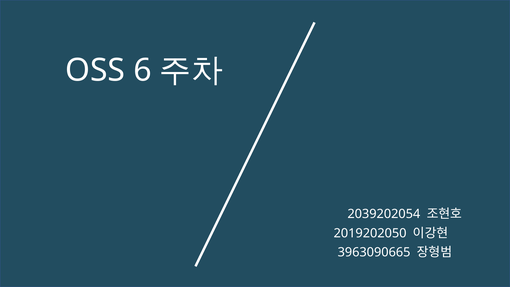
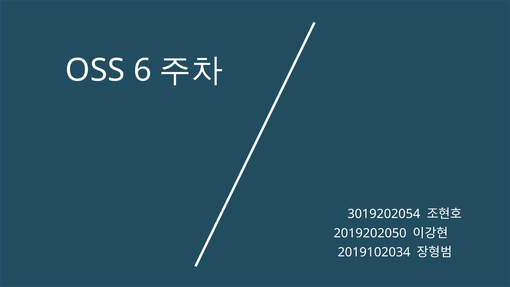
2039202054: 2039202054 -> 3019202054 (384, 214)
3963090665: 3963090665 -> 2019102034 (374, 252)
